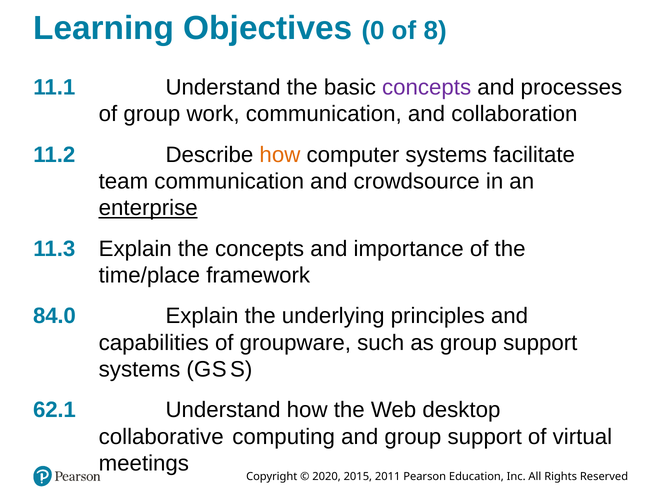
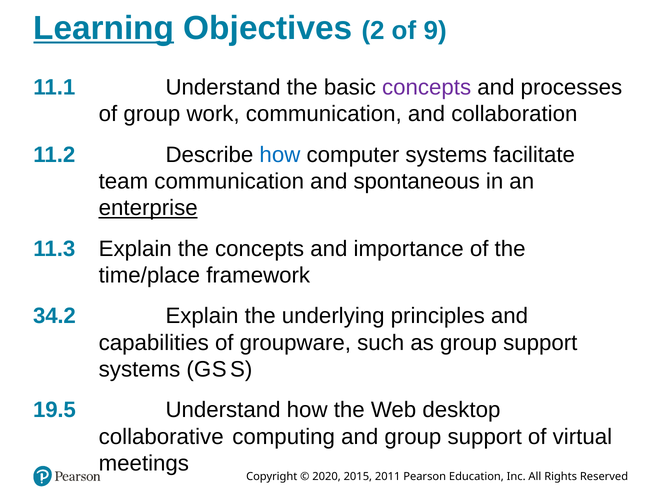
Learning underline: none -> present (104, 28)
0: 0 -> 2 (373, 31)
8: 8 -> 9 (435, 31)
how colour: orange -> blue (280, 155)
crowdsource: crowdsource -> spontaneous (417, 181)
84.0: 84.0 -> 34.2 (54, 316)
62.1: 62.1 -> 19.5 (54, 410)
